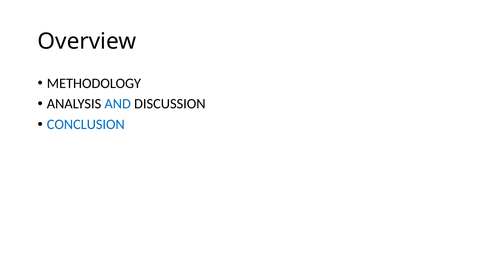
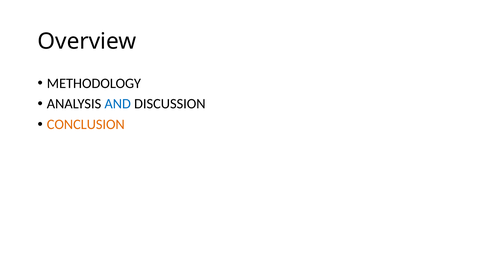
CONCLUSION colour: blue -> orange (86, 125)
